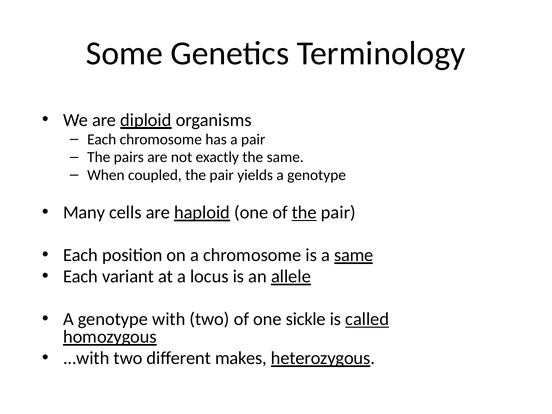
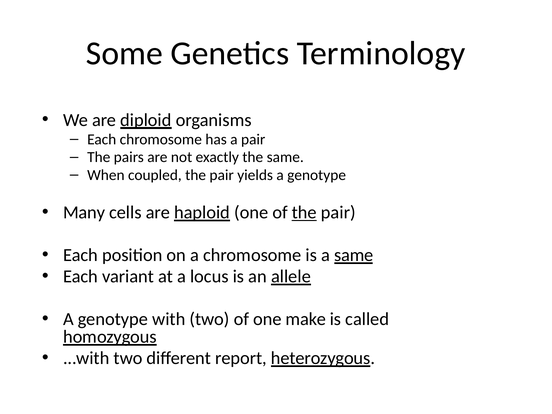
sickle: sickle -> make (306, 319)
called underline: present -> none (367, 319)
makes: makes -> report (241, 358)
